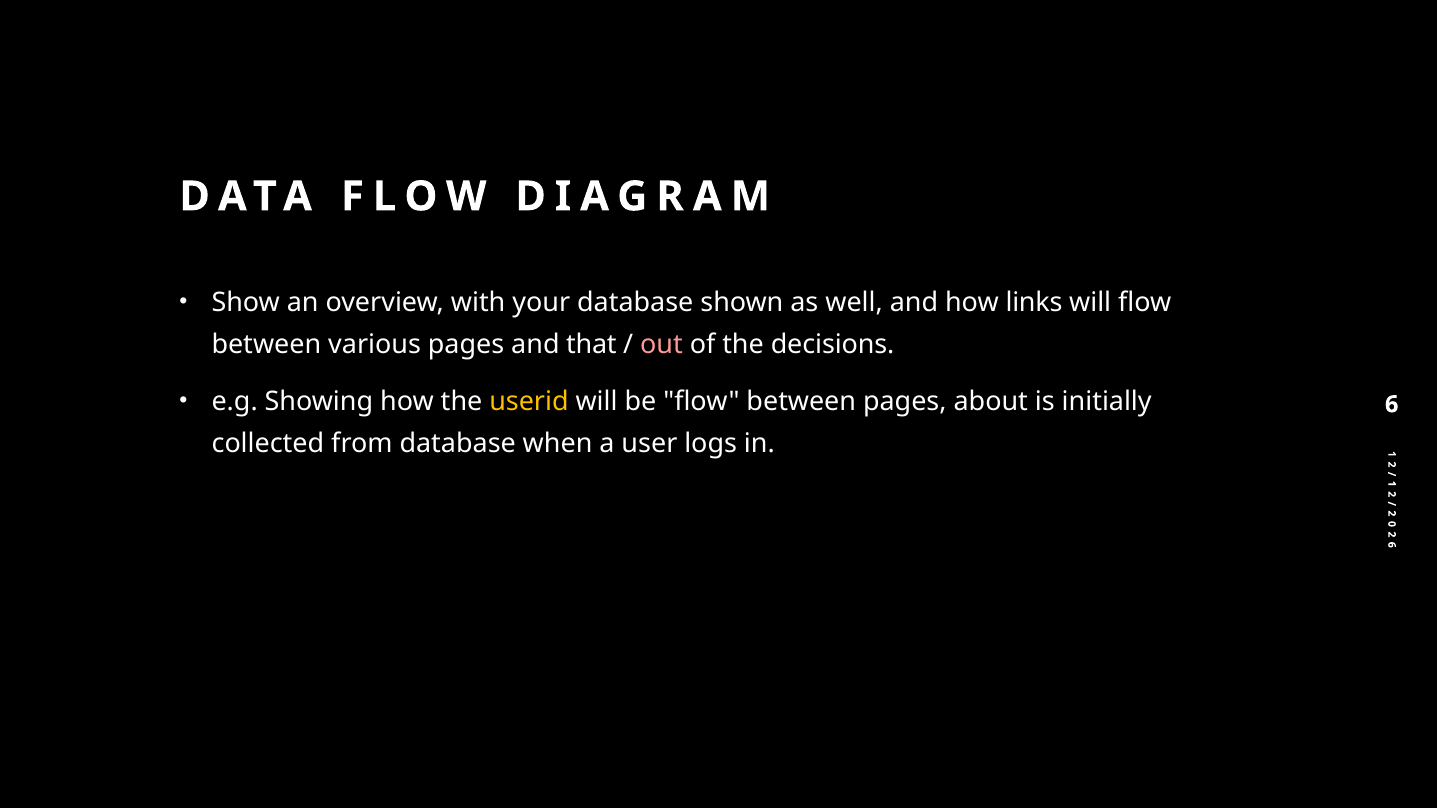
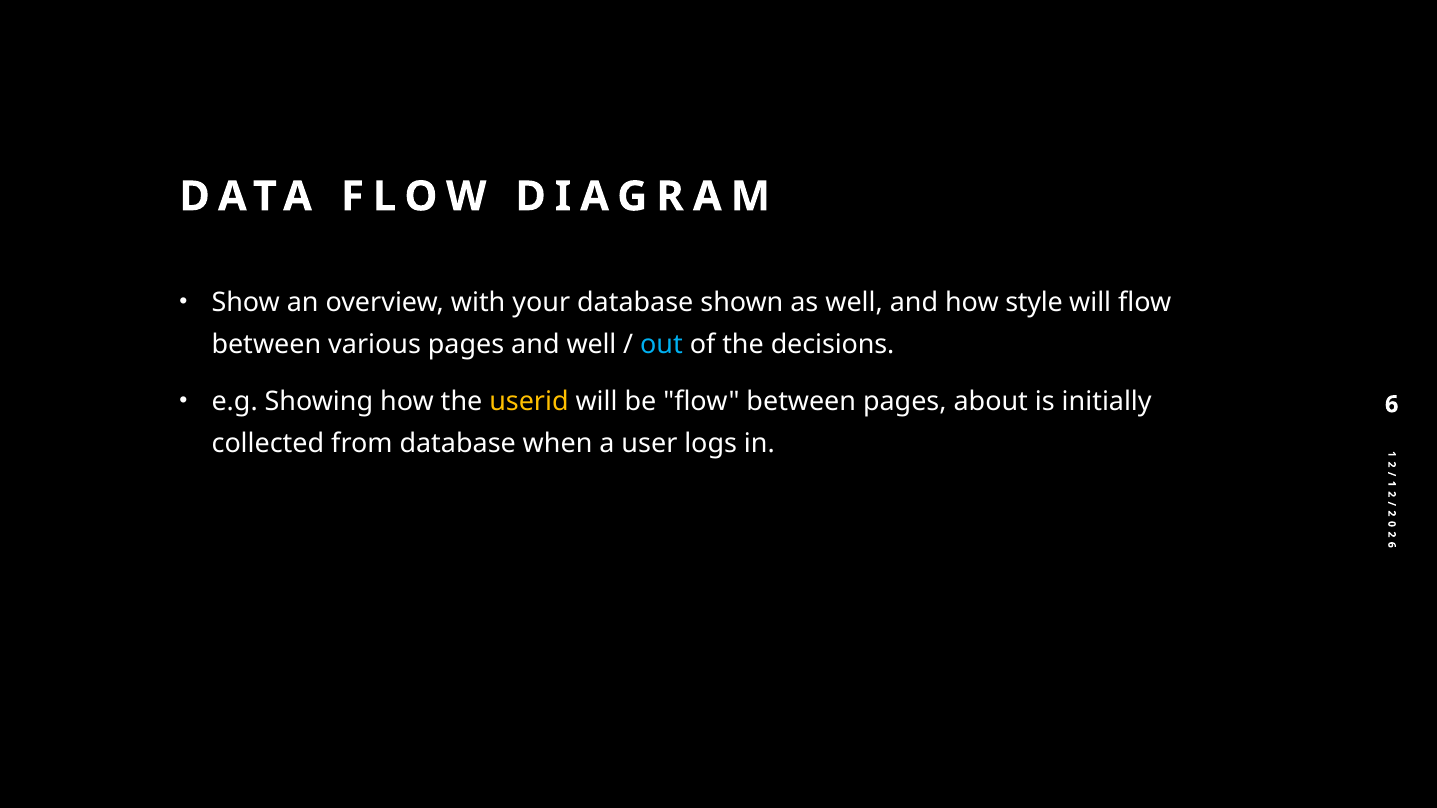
links: links -> style (1034, 303)
and that: that -> well (591, 345)
out colour: pink -> light blue (661, 345)
